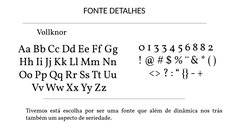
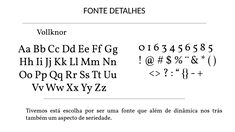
1 3: 3 -> 6 (156, 47)
6 8: 8 -> 5 (195, 47)
8 2: 2 -> 5 (210, 47)
